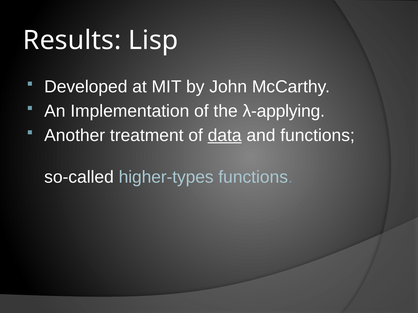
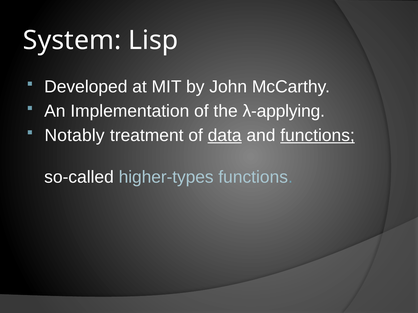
Results: Results -> System (72, 41)
Another: Another -> Notably (75, 136)
functions underline: none -> present (318, 136)
